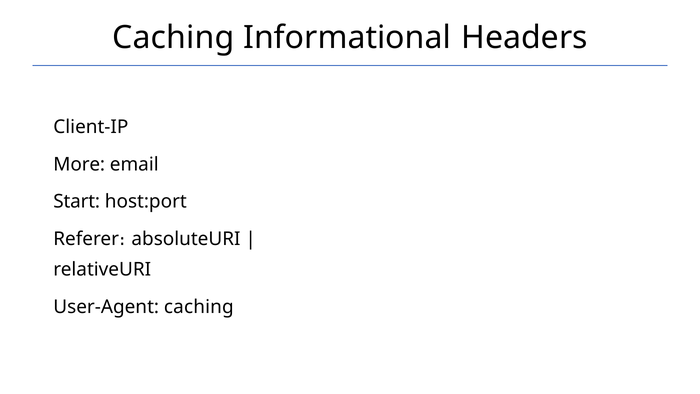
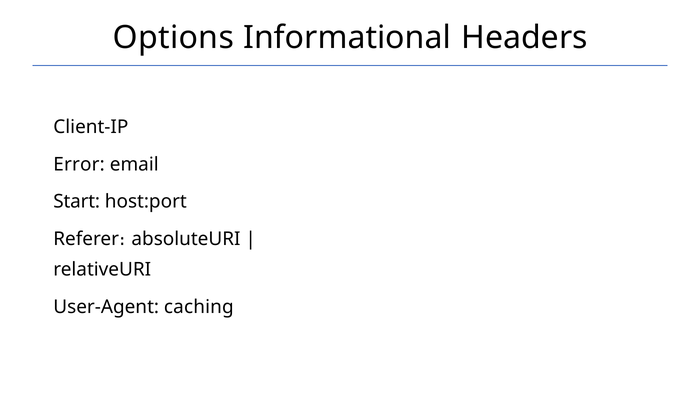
Caching: Caching -> Options (173, 38)
More: More -> Error (79, 164)
